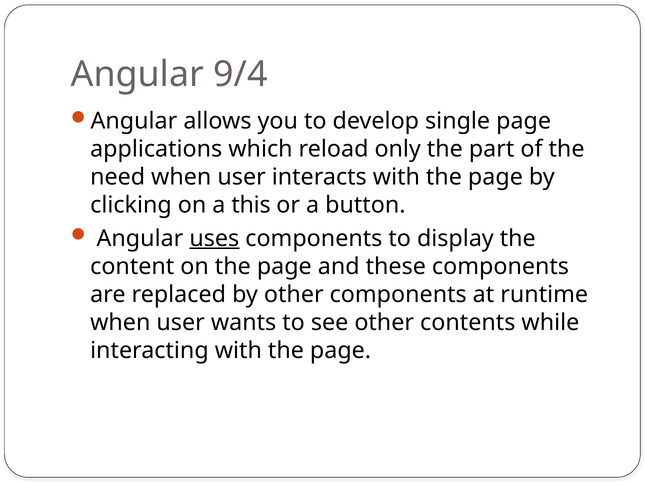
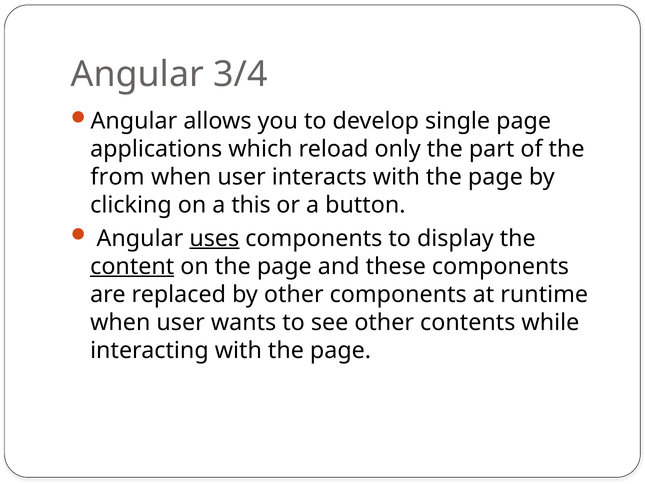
9/4: 9/4 -> 3/4 (240, 75)
need: need -> from (118, 177)
content underline: none -> present (132, 266)
